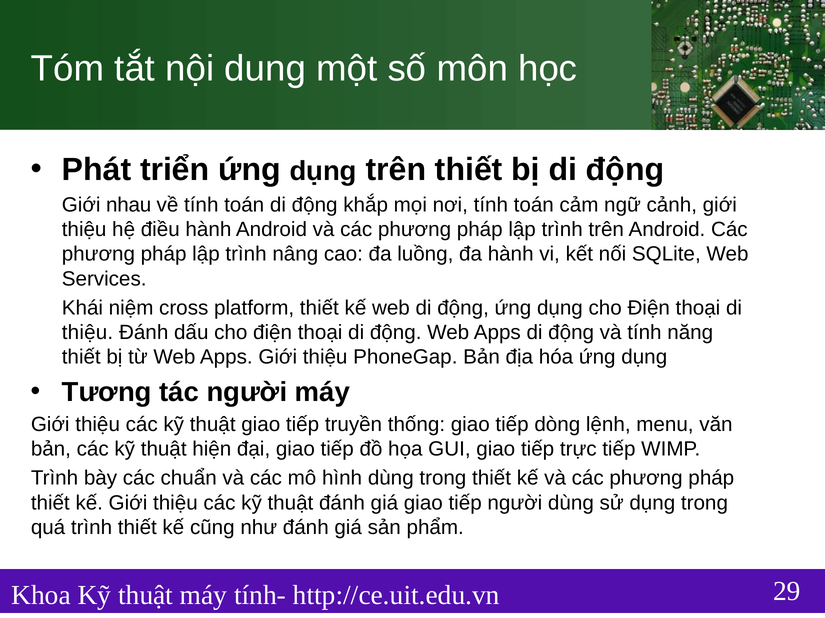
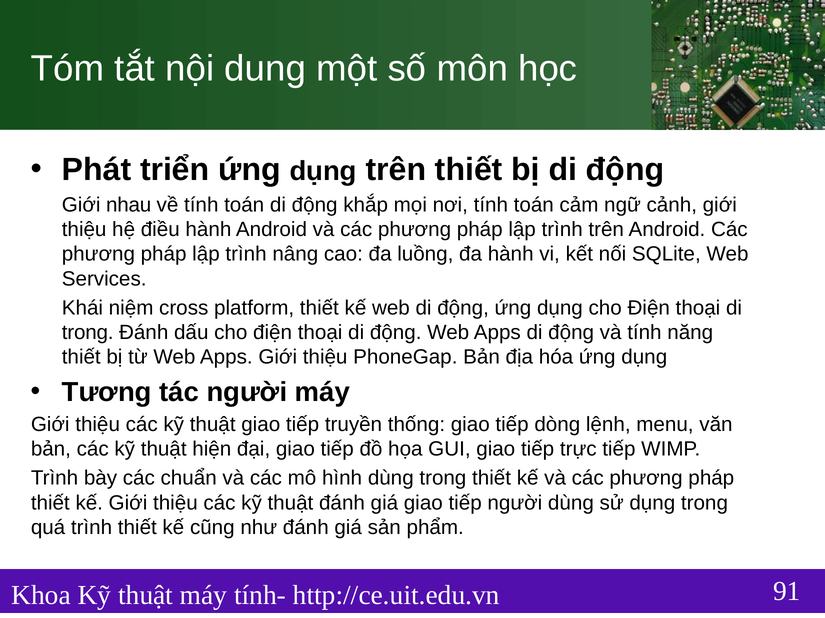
thiệu: thiệu -> trong (88, 333)
29: 29 -> 91 (787, 592)
